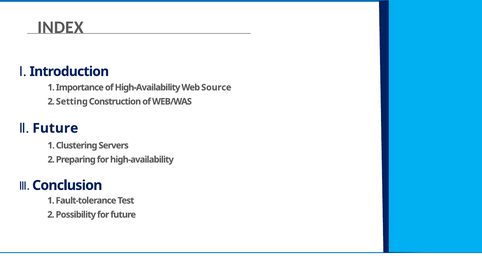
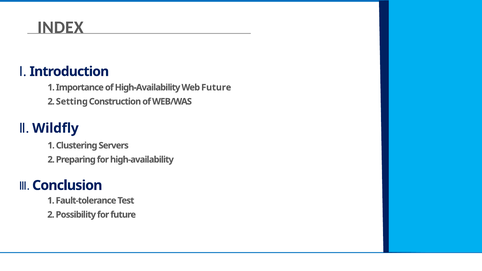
Web Source: Source -> Future (216, 87)
Future: Future -> Wildfly (55, 128)
